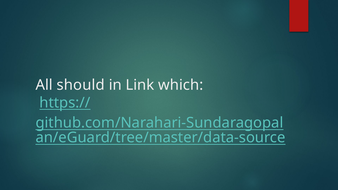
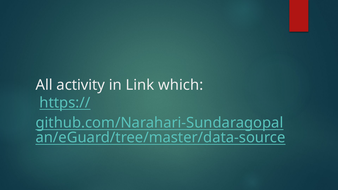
should: should -> activity (81, 85)
